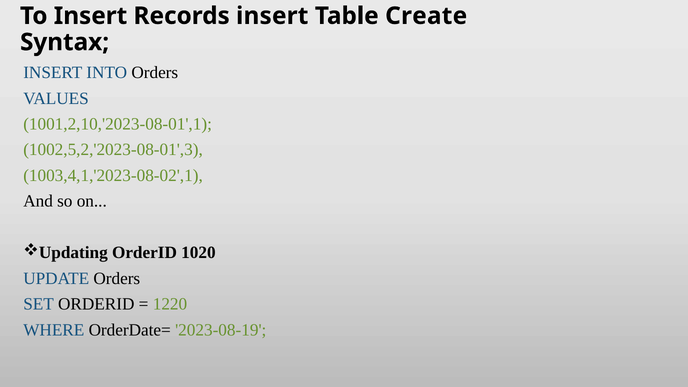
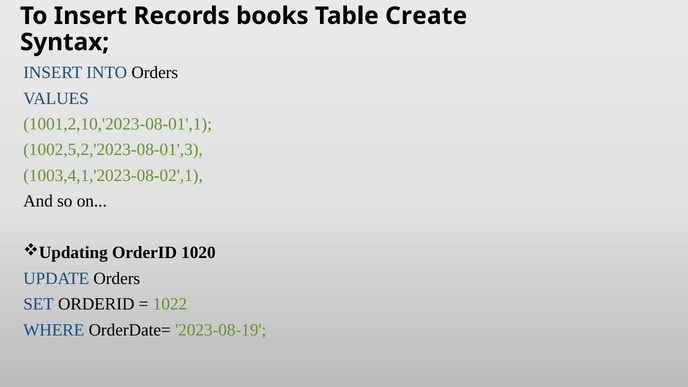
Records insert: insert -> books (272, 16)
1220: 1220 -> 1022 (170, 304)
